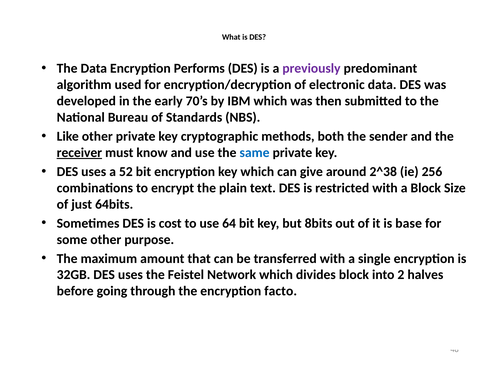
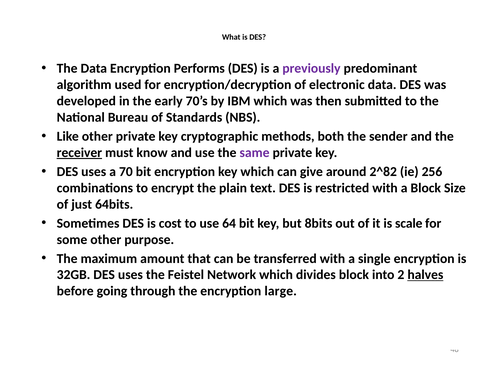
same colour: blue -> purple (255, 153)
52: 52 -> 70 (126, 172)
2^38: 2^38 -> 2^82 (383, 172)
base: base -> scale (409, 223)
halves underline: none -> present (425, 275)
facto: facto -> large (281, 291)
